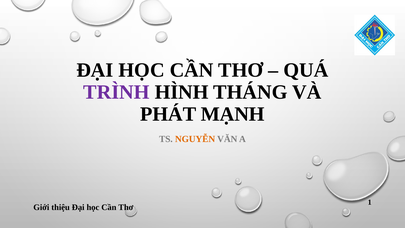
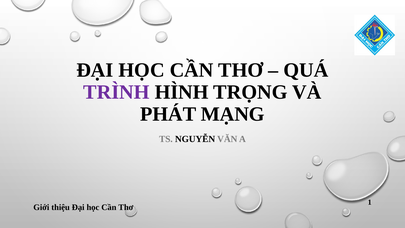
THÁNG: THÁNG -> TRỌNG (250, 92)
MẠNH: MẠNH -> MẠNG (233, 114)
NGUYỄN colour: orange -> black (195, 139)
